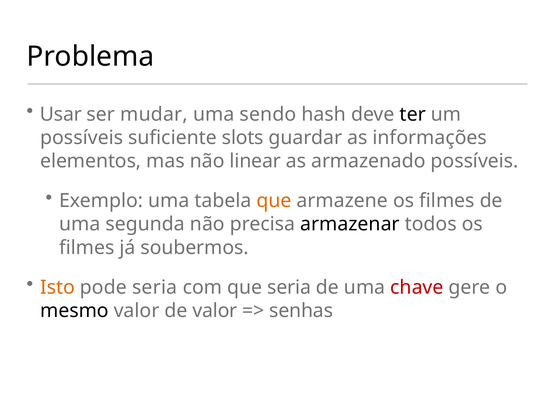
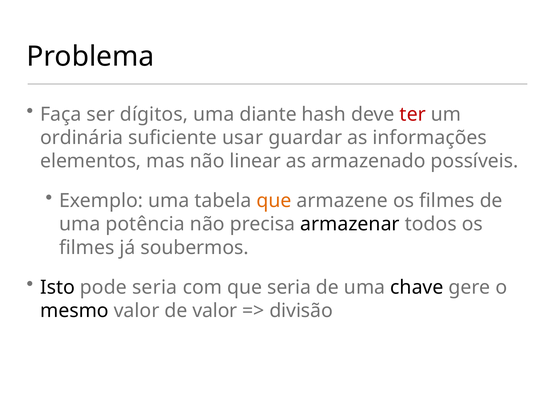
Usar: Usar -> Faça (61, 114)
mudar: mudar -> dígitos (154, 114)
sendo: sendo -> diante (268, 114)
ter colour: black -> red (413, 114)
possíveis: possíveis -> ordinária (82, 138)
slots: slots -> usar (243, 138)
segunda: segunda -> potência (145, 224)
Isto colour: orange -> black (57, 287)
chave colour: red -> black (417, 287)
senhas: senhas -> divisão (301, 311)
